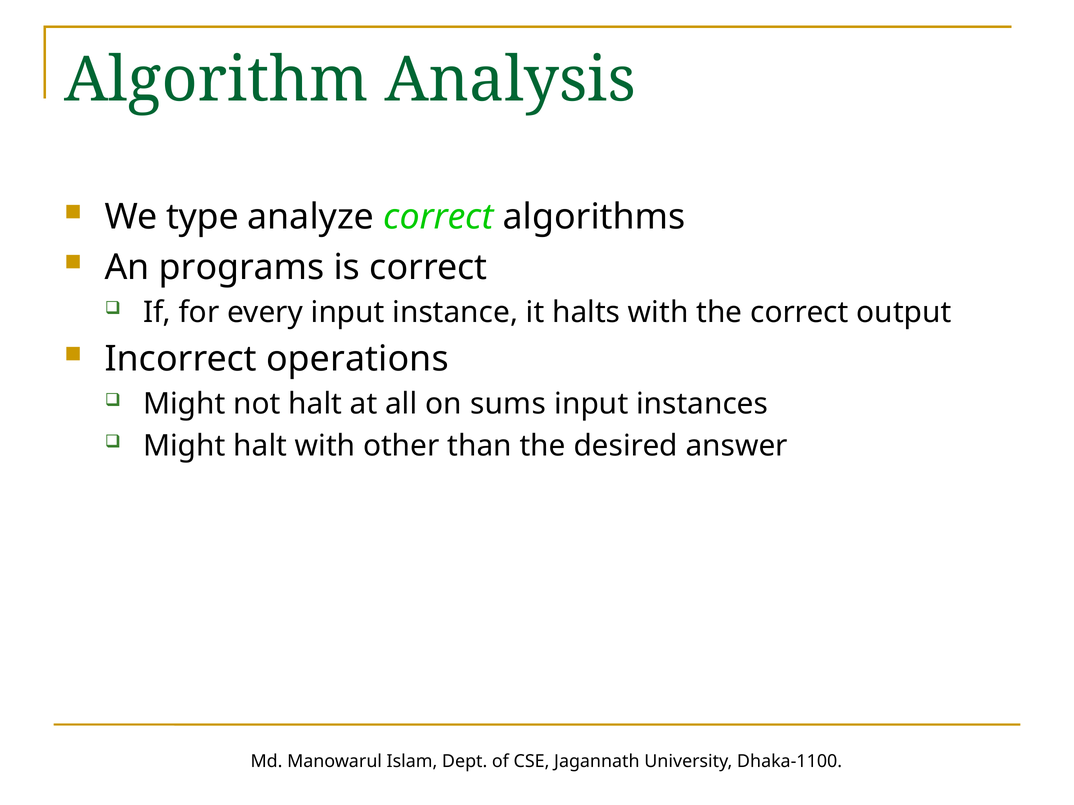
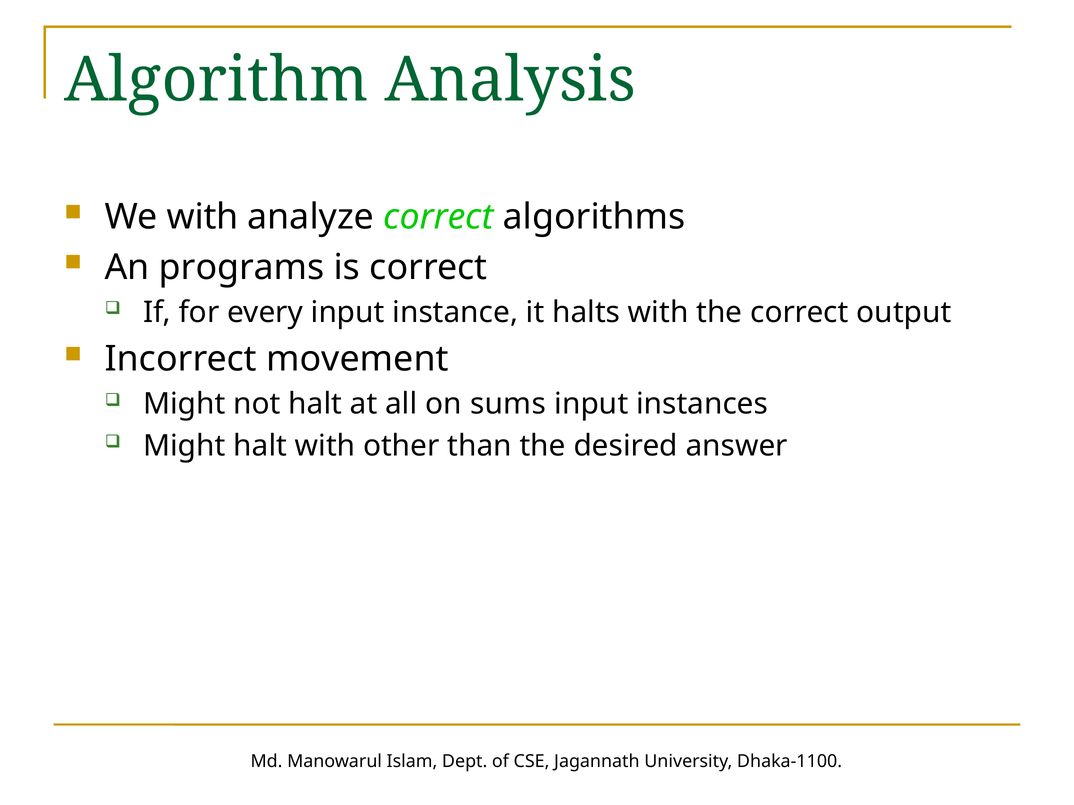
We type: type -> with (203, 217)
operations: operations -> movement (357, 359)
